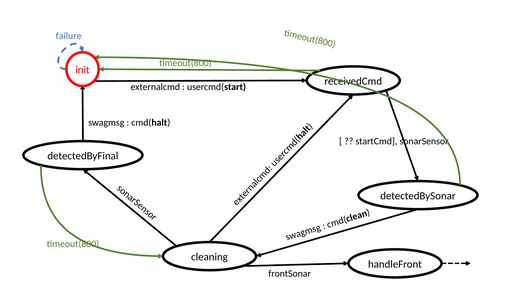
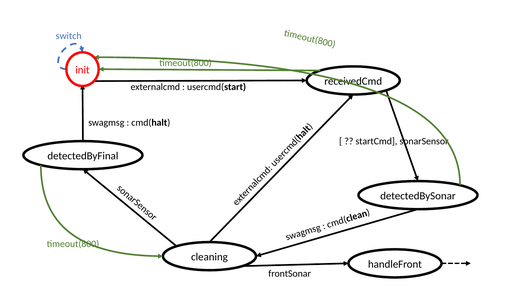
failure: failure -> switch (69, 36)
